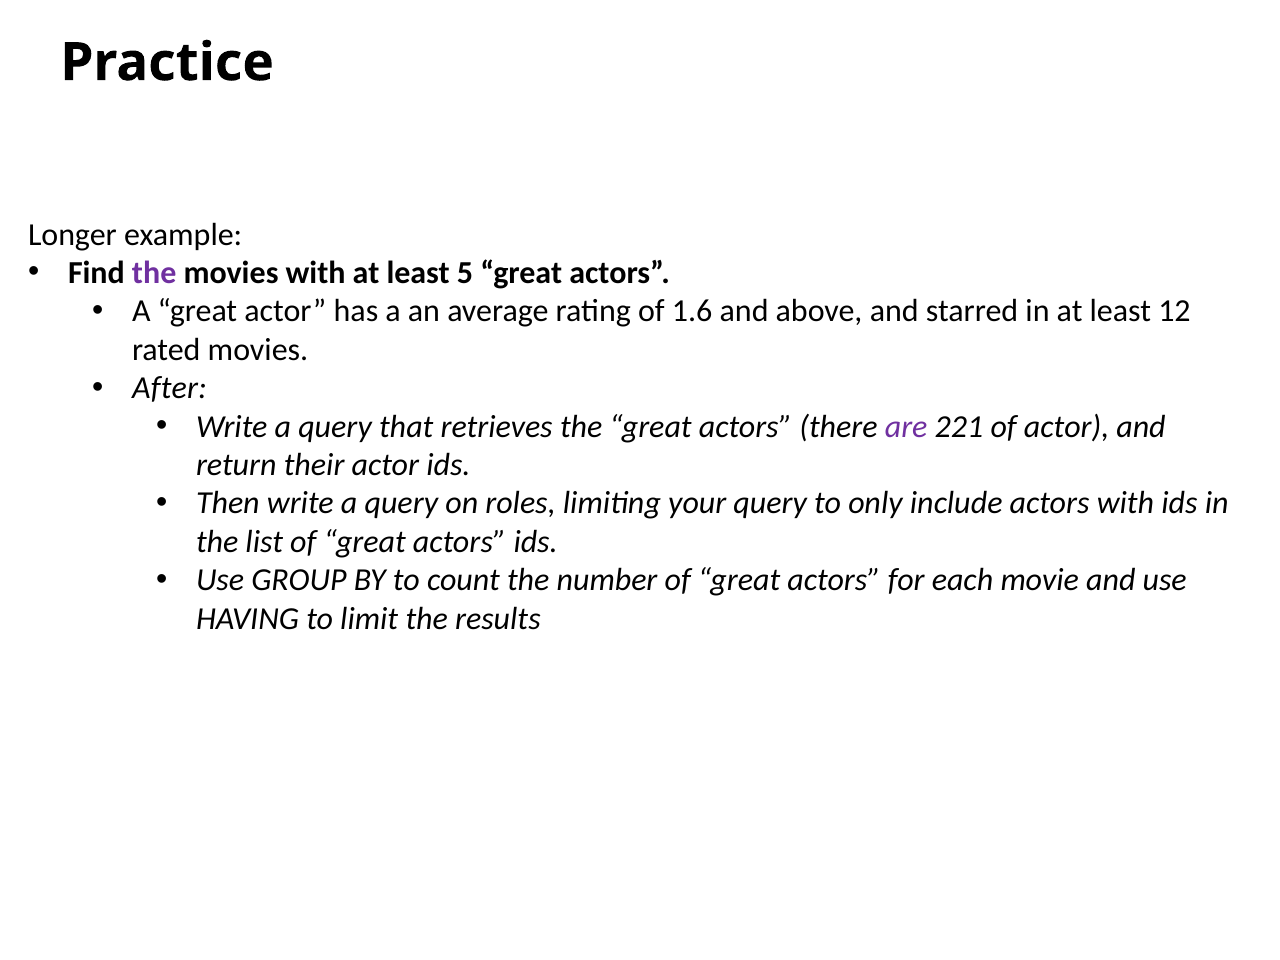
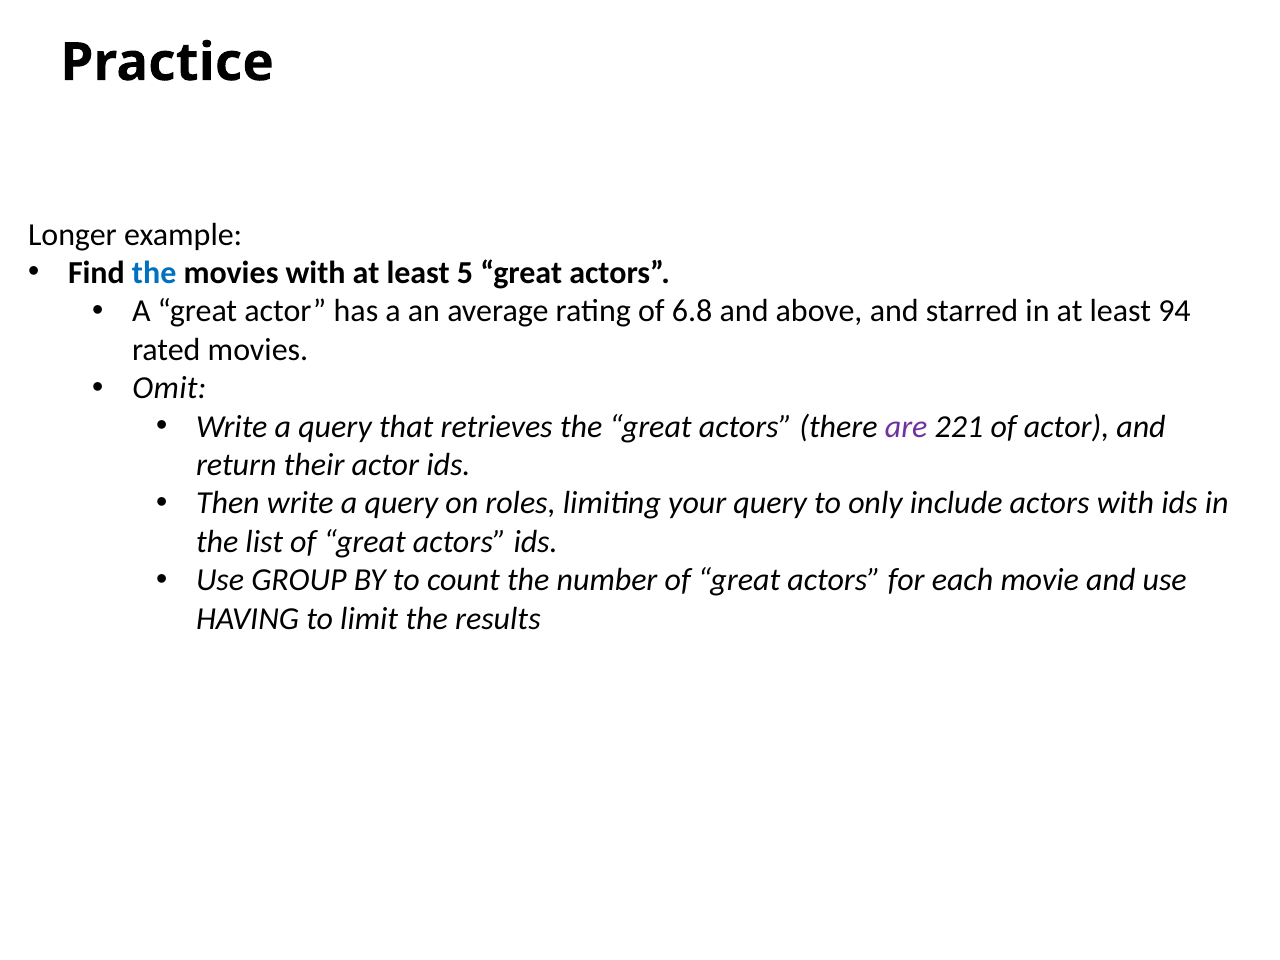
the colour: purple -> blue (154, 273)
1.6: 1.6 -> 6.8 (692, 311)
12: 12 -> 94 (1174, 311)
After: After -> Omit (169, 388)
